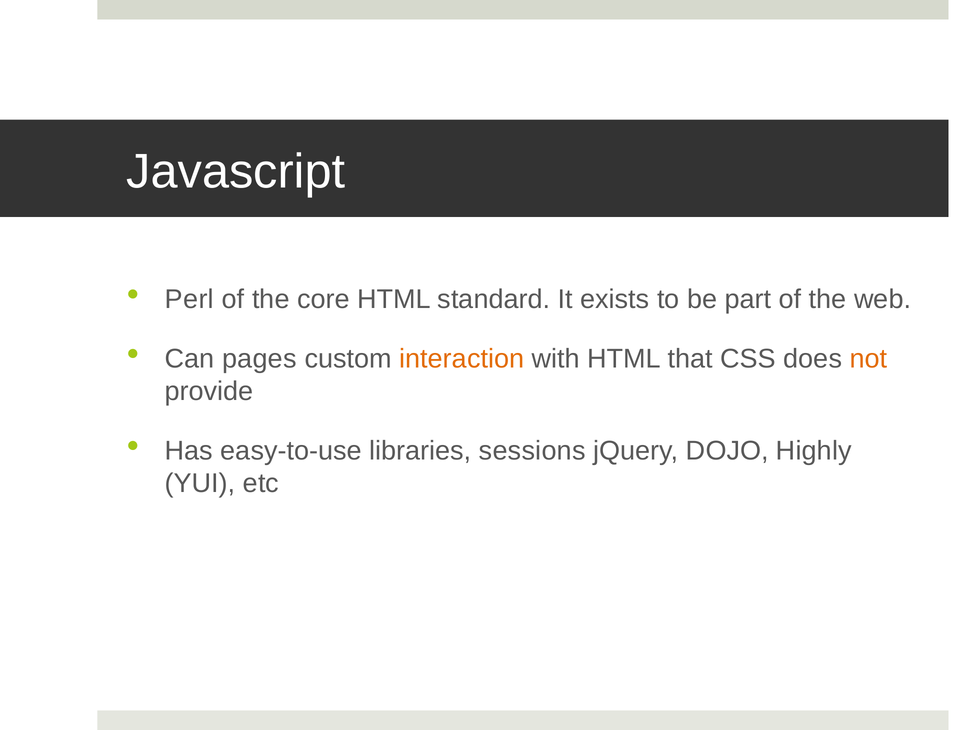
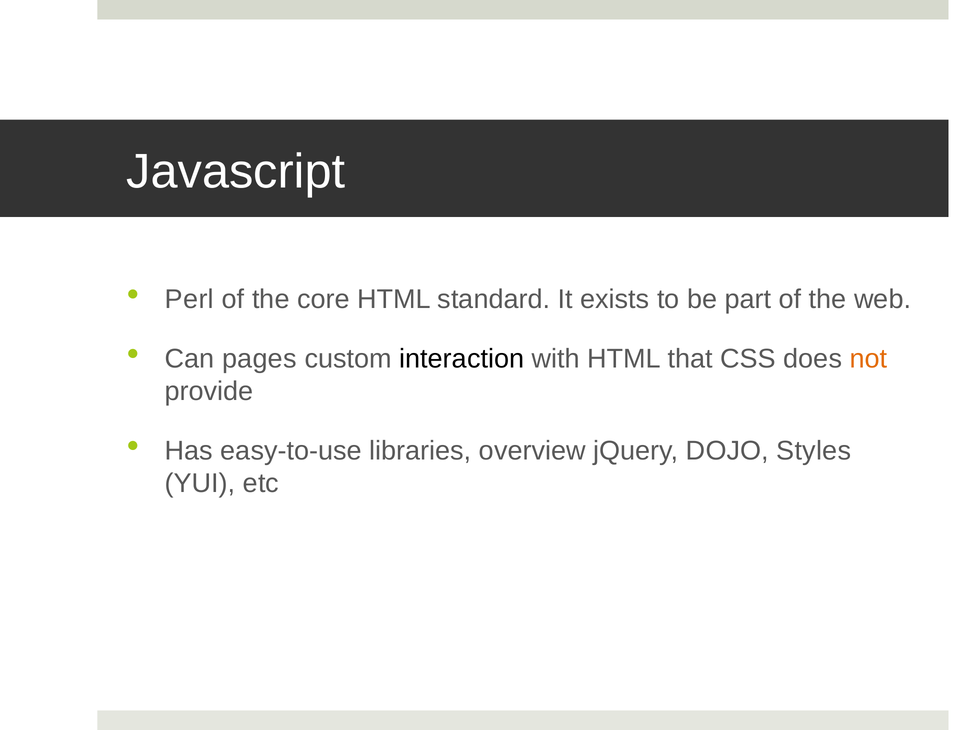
interaction colour: orange -> black (462, 359)
sessions: sessions -> overview (532, 451)
Highly: Highly -> Styles (814, 451)
